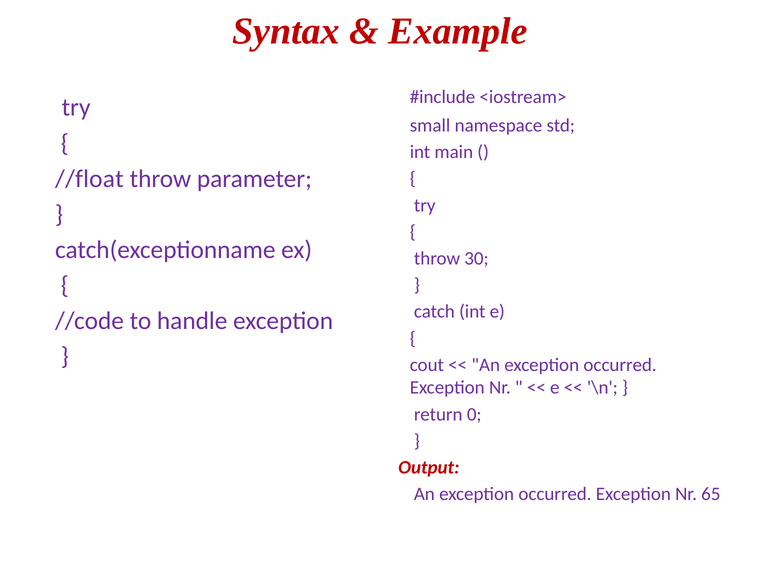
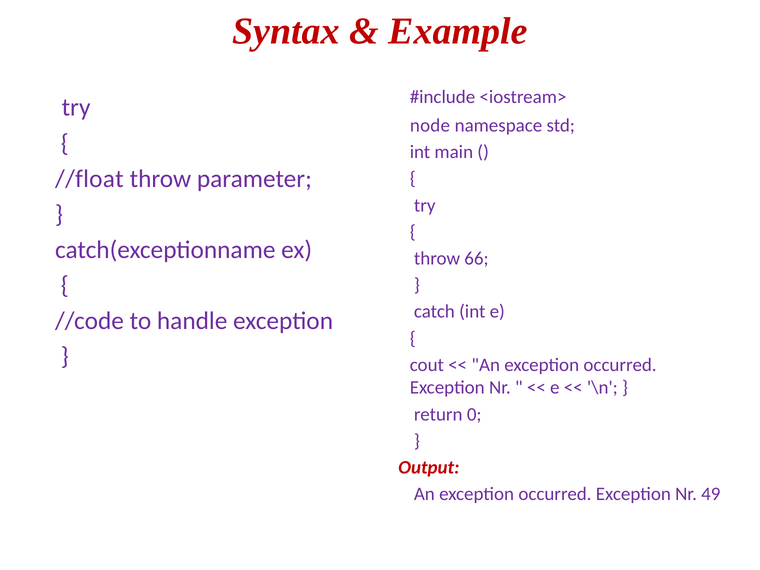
small: small -> node (430, 125)
30: 30 -> 66 (476, 258)
65: 65 -> 49 (711, 494)
